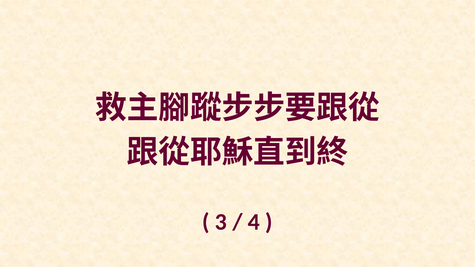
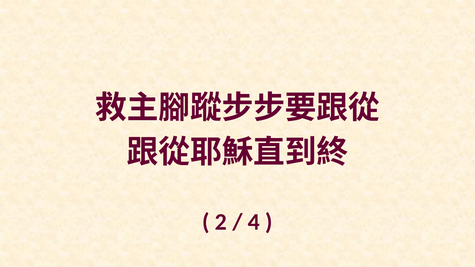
3: 3 -> 2 (221, 222)
